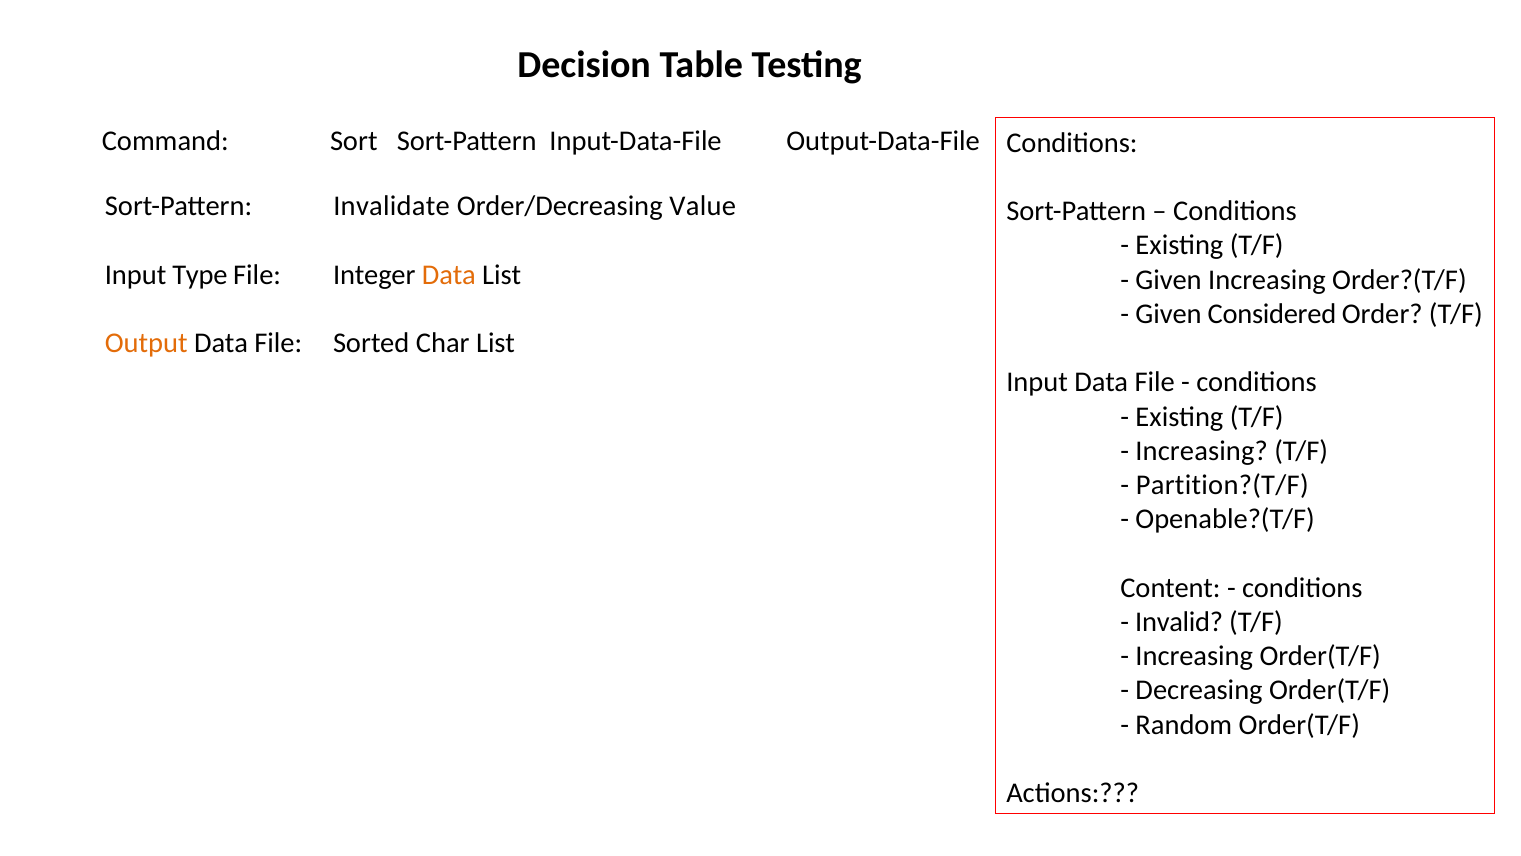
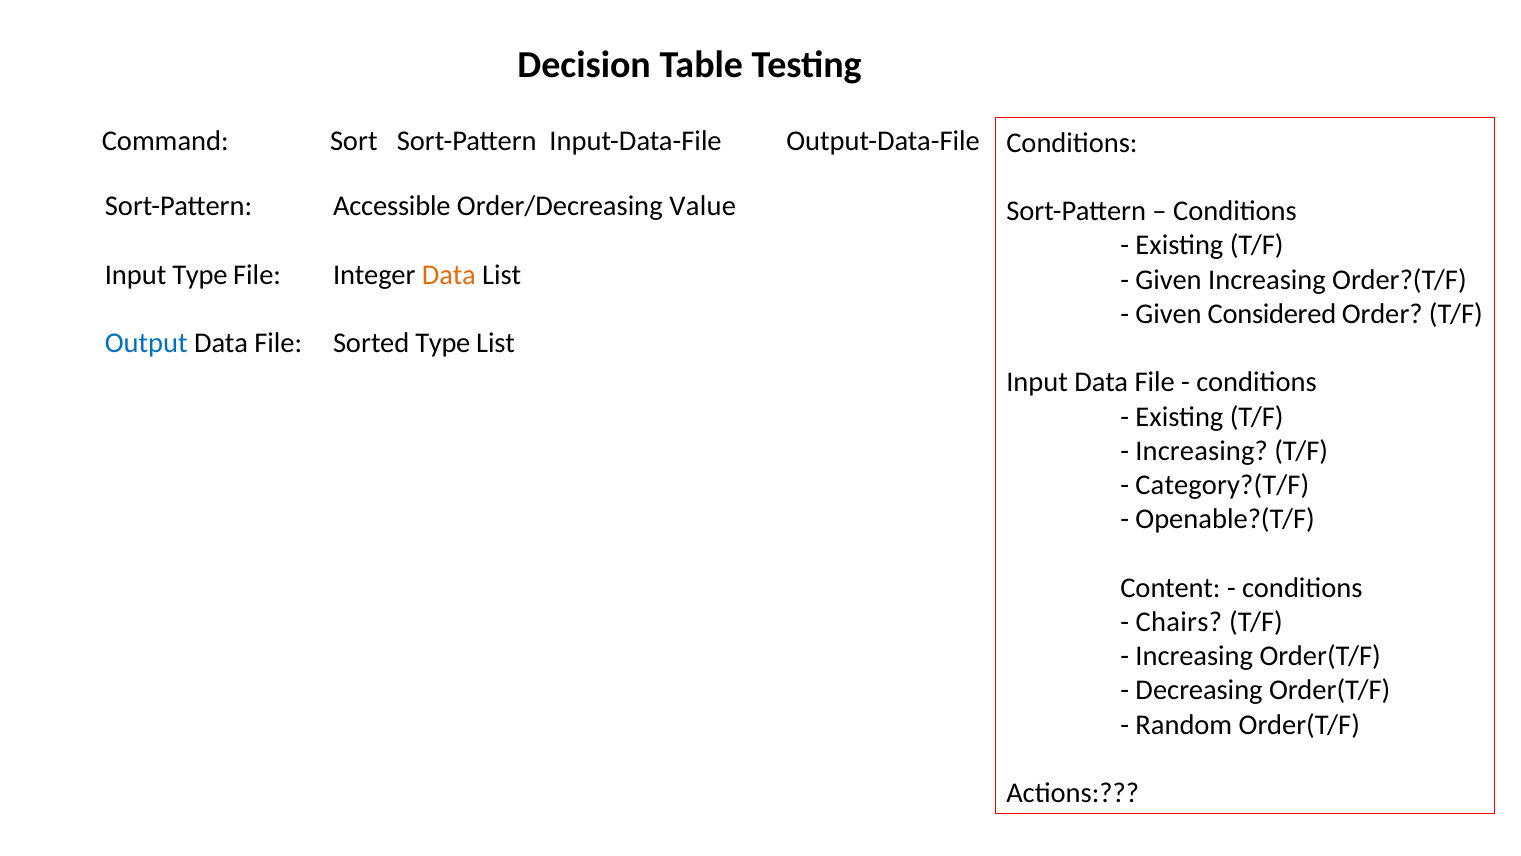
Invalidate: Invalidate -> Accessible (392, 206)
Output colour: orange -> blue (146, 343)
Sorted Char: Char -> Type (443, 343)
Partition?(T/F: Partition?(T/F -> Category?(T/F (1222, 485)
Invalid: Invalid -> Chairs (1179, 622)
